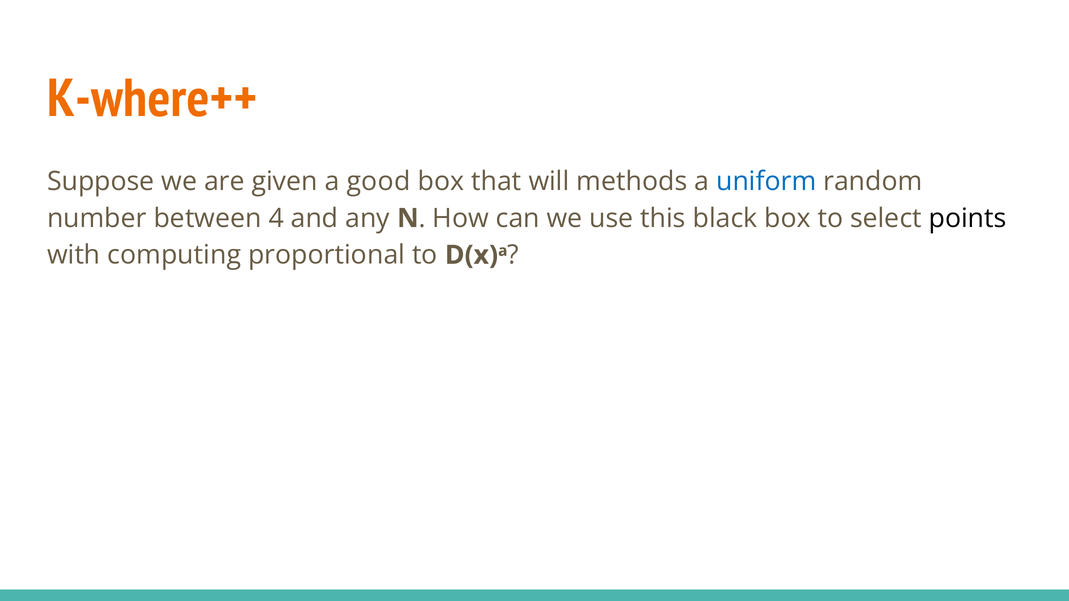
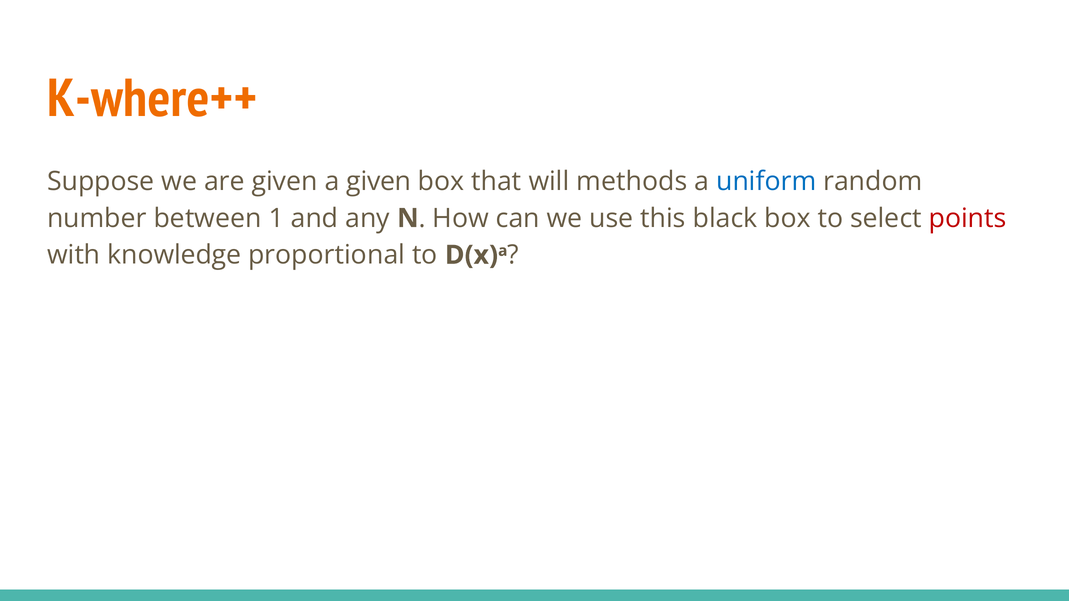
a good: good -> given (379, 181)
4: 4 -> 1 (276, 218)
points colour: black -> red (968, 218)
computing: computing -> knowledge (174, 255)
